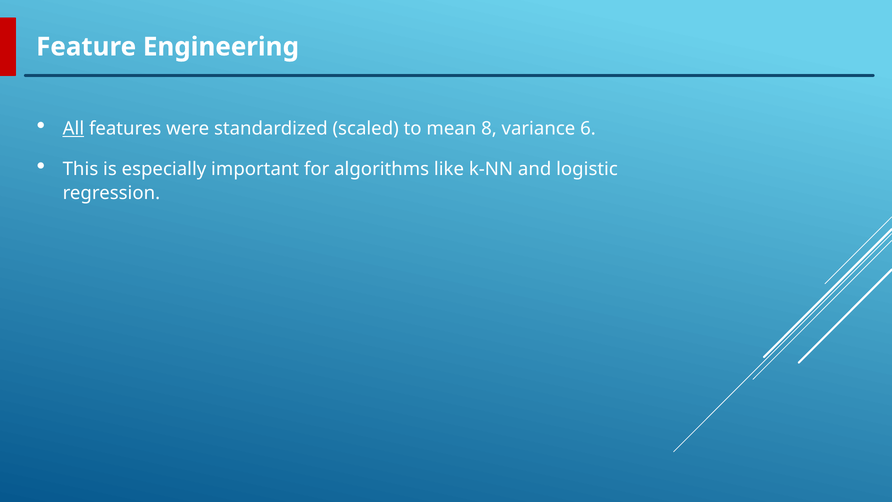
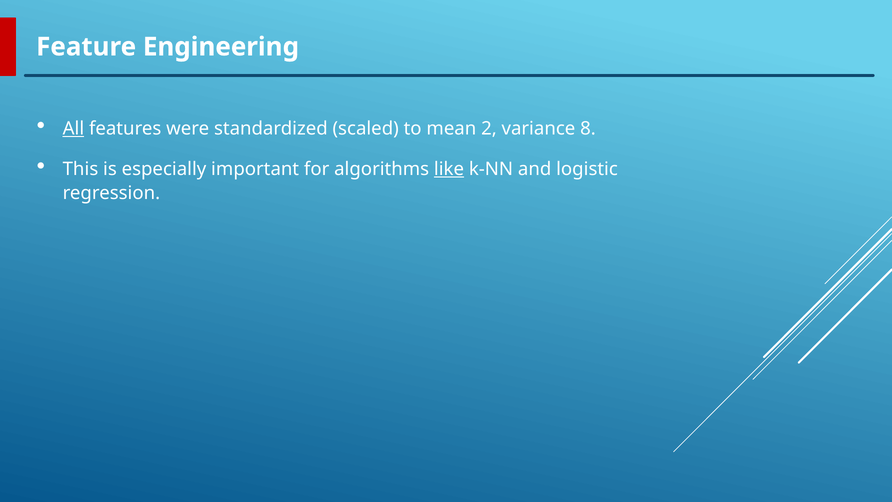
8: 8 -> 2 (489, 128)
6: 6 -> 8 (588, 128)
like underline: none -> present (449, 169)
